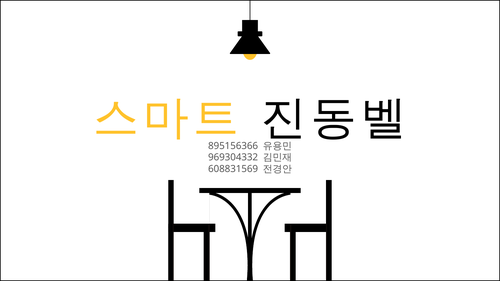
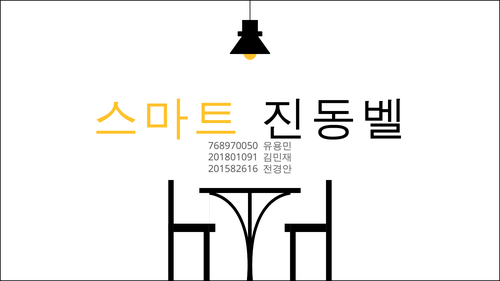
895156366: 895156366 -> 768970050 (233, 146)
969304332: 969304332 -> 201801091 (233, 158)
608831569: 608831569 -> 201582616 (233, 169)
